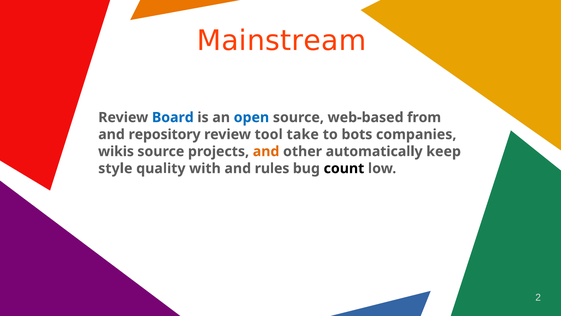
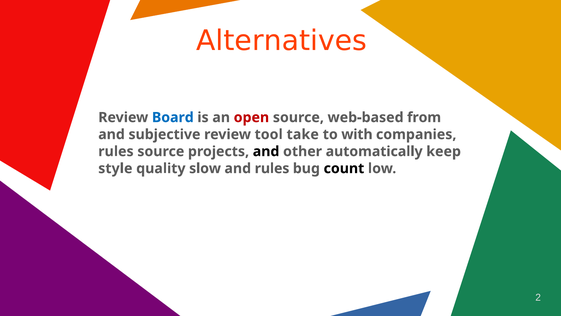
Mainstream: Mainstream -> Alternatives (282, 41)
open colour: blue -> red (251, 117)
repository: repository -> subjective (164, 134)
bots: bots -> with (357, 134)
wikis: wikis -> rules (116, 151)
and colour: orange -> black (266, 151)
with: with -> slow (205, 168)
